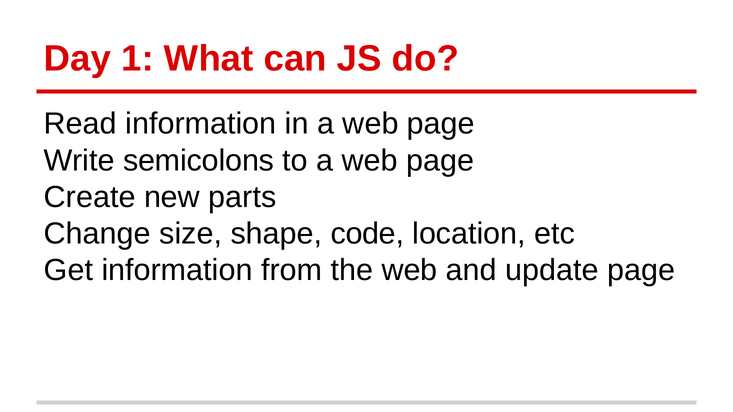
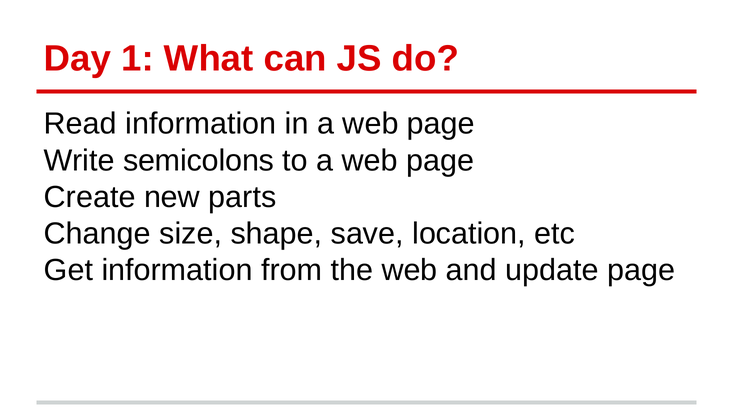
code: code -> save (367, 234)
